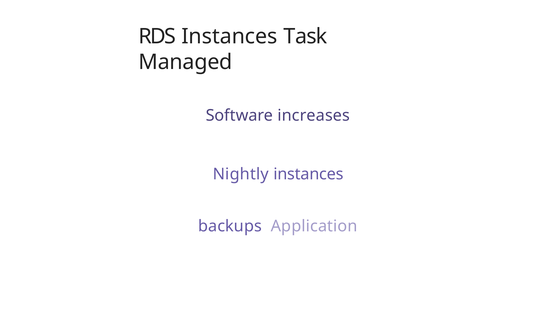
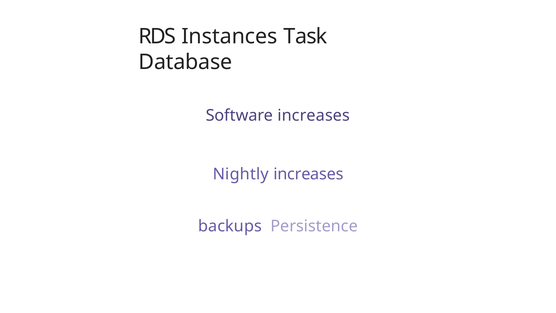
Managed: Managed -> Database (185, 62)
Nightly instances: instances -> increases (308, 174)
Application: Application -> Persistence (314, 226)
